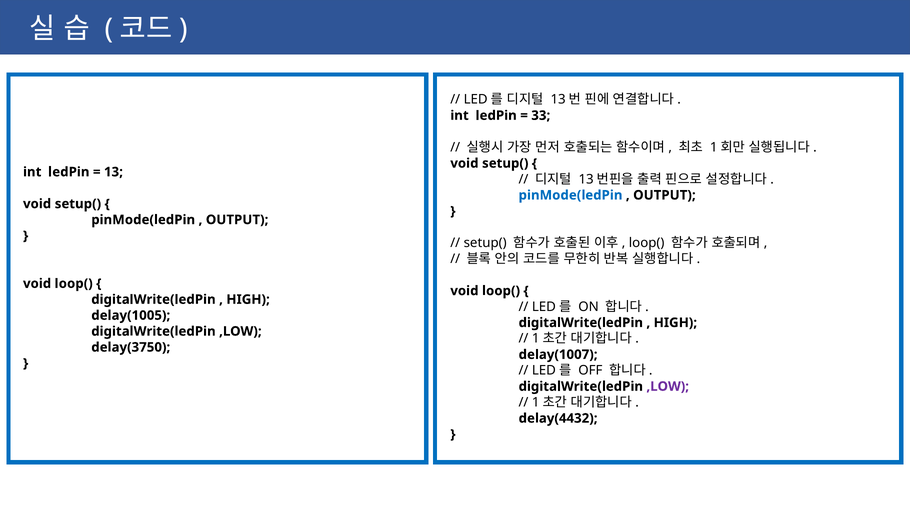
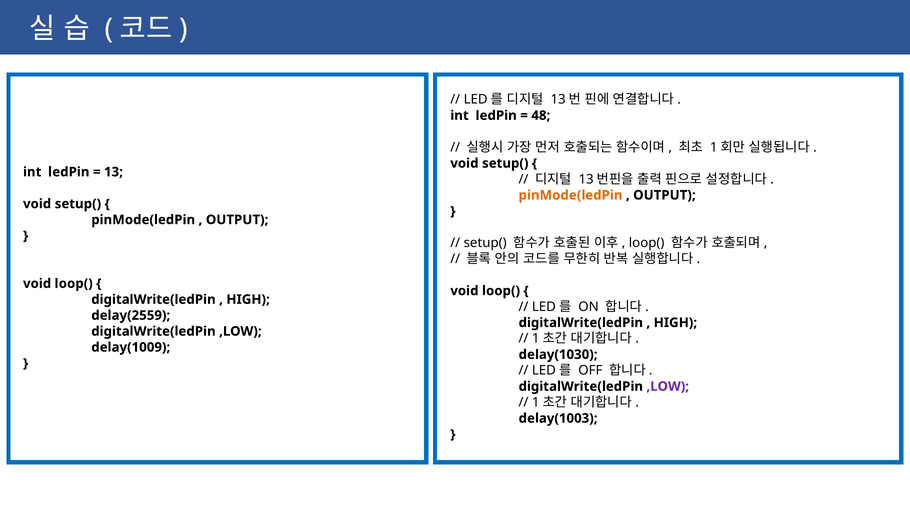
33: 33 -> 48 (541, 115)
pinMode(ledPin colour: blue -> orange (571, 195)
delay(1005: delay(1005 -> delay(2559 (131, 315)
delay(3750: delay(3750 -> delay(1009 (131, 347)
delay(1007: delay(1007 -> delay(1030 (558, 354)
delay(4432: delay(4432 -> delay(1003 (558, 418)
